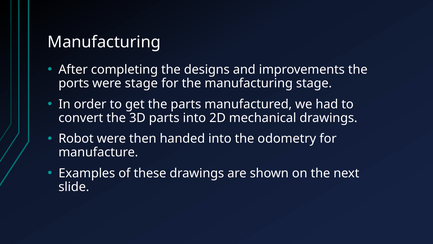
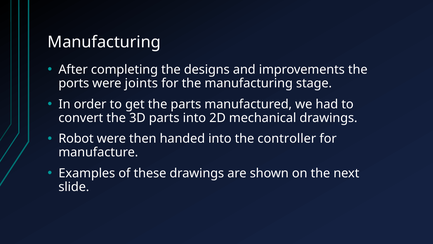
were stage: stage -> joints (141, 83)
odometry: odometry -> controller (287, 139)
